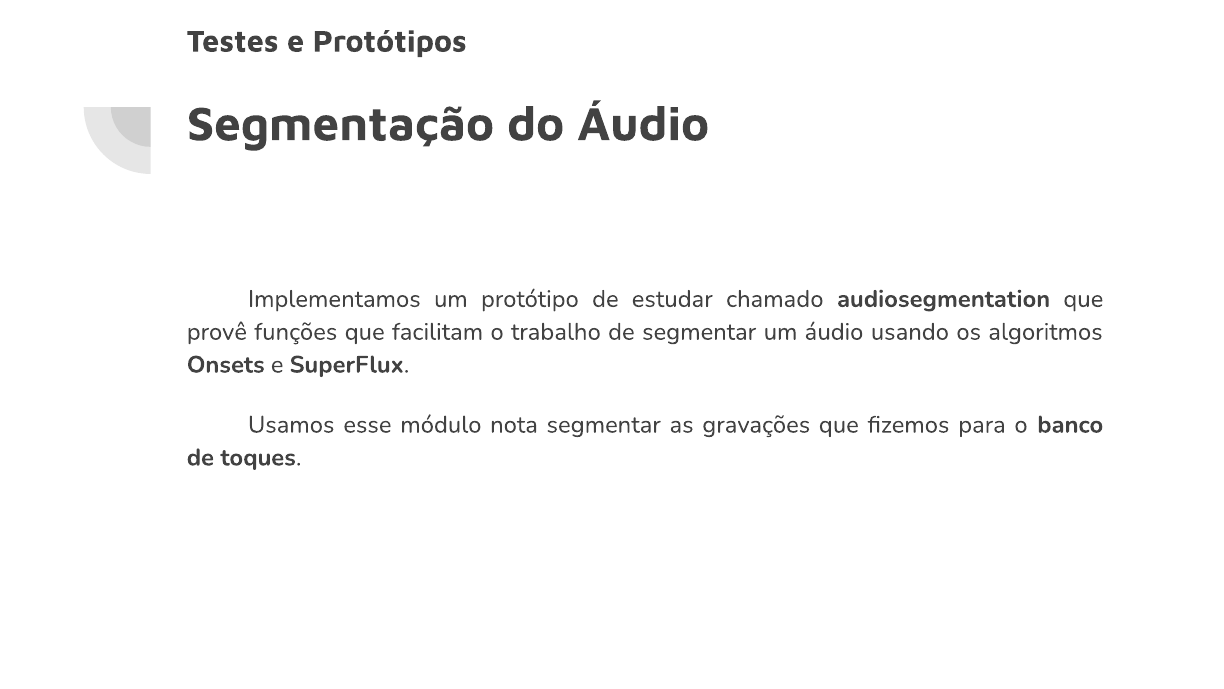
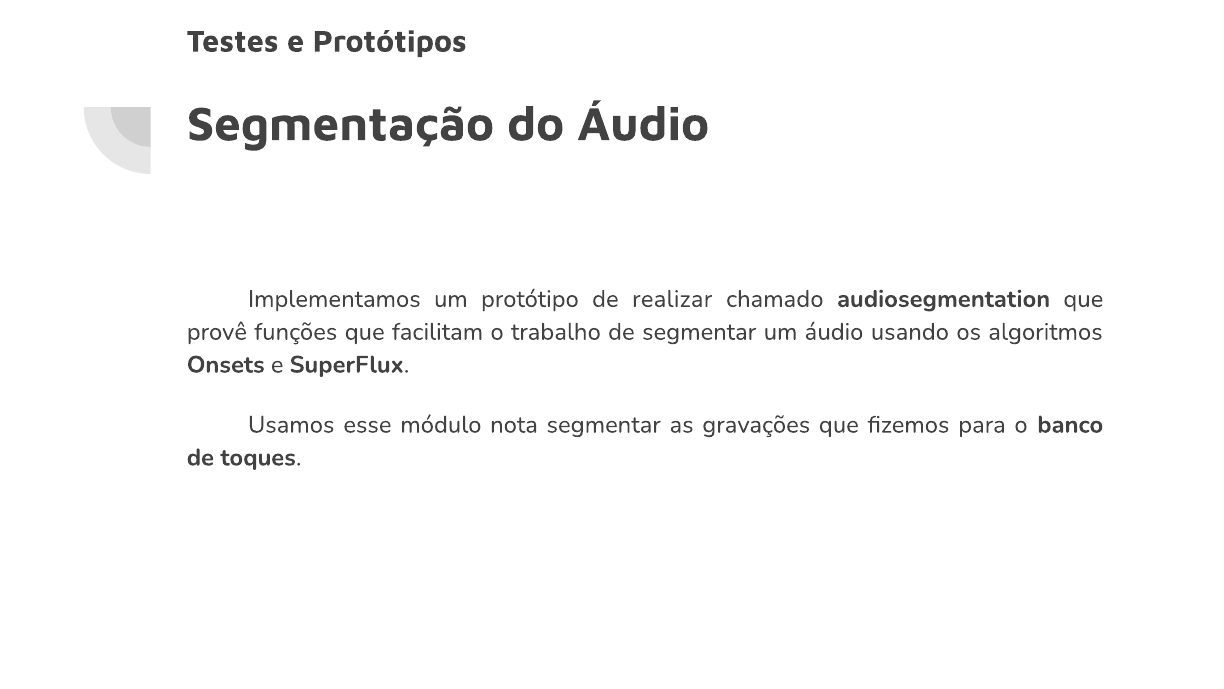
estudar: estudar -> realizar (672, 299)
